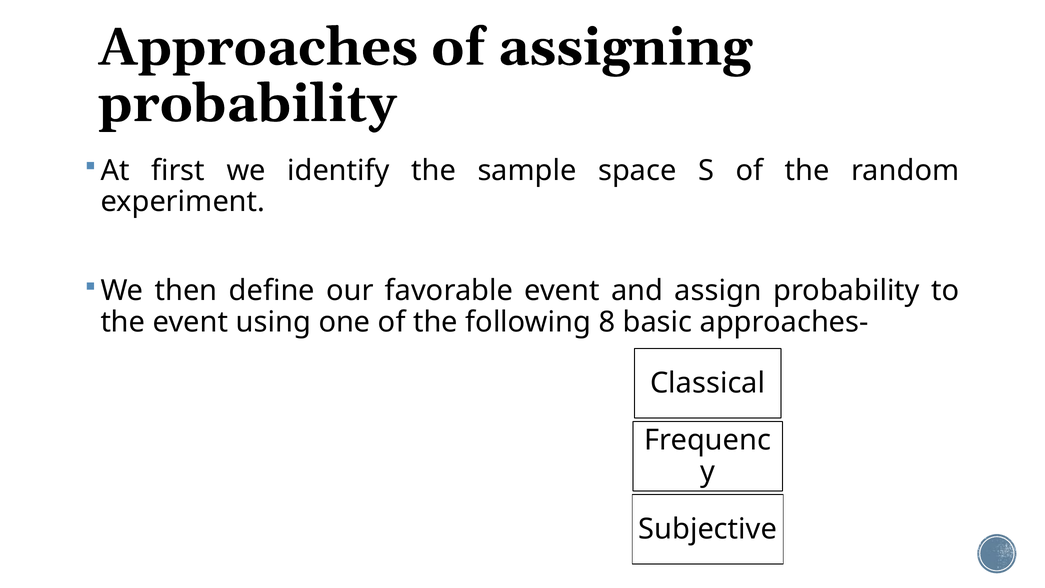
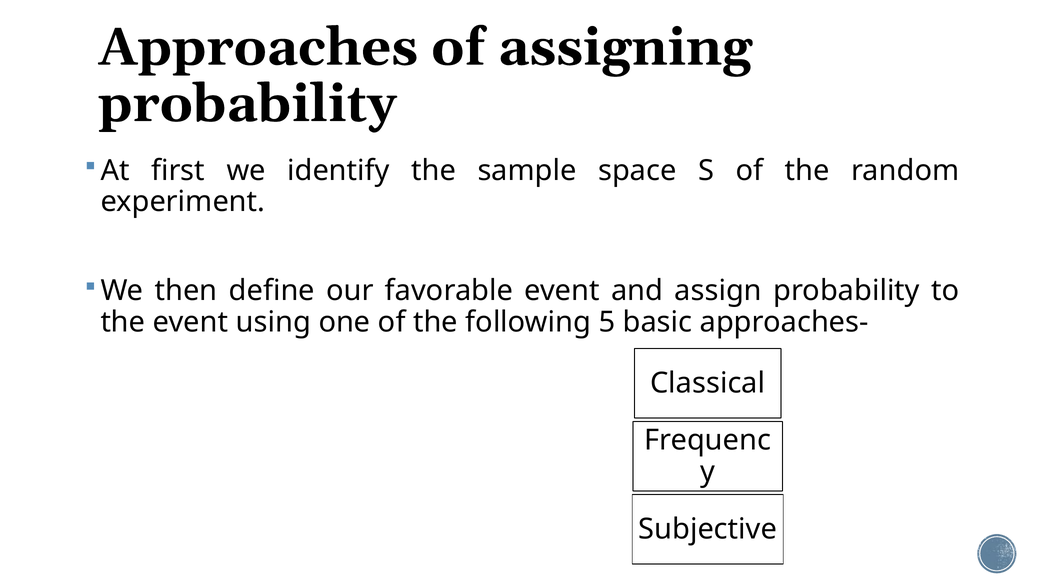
8: 8 -> 5 (607, 322)
